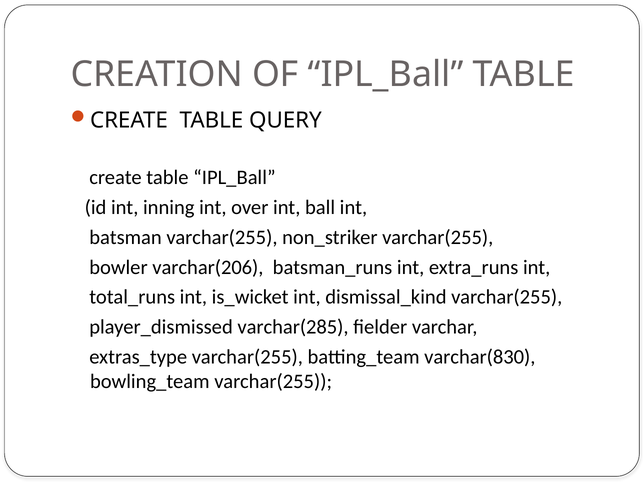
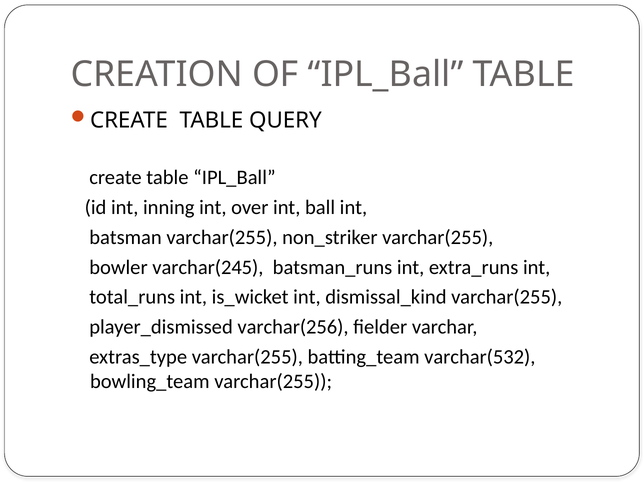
varchar(206: varchar(206 -> varchar(245 (208, 267)
varchar(285: varchar(285 -> varchar(256 (293, 327)
varchar(830: varchar(830 -> varchar(532 (480, 357)
